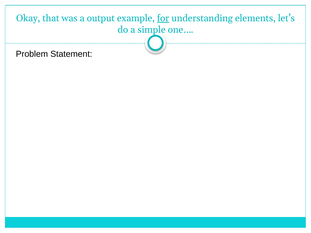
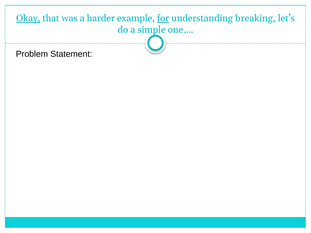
Okay underline: none -> present (28, 18)
output: output -> harder (101, 18)
elements: elements -> breaking (255, 18)
